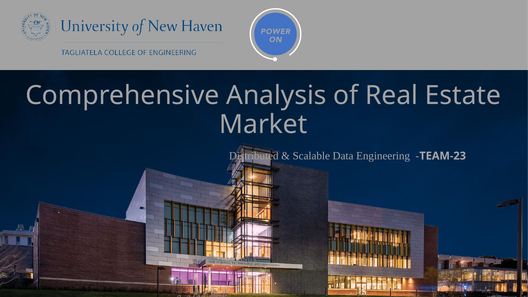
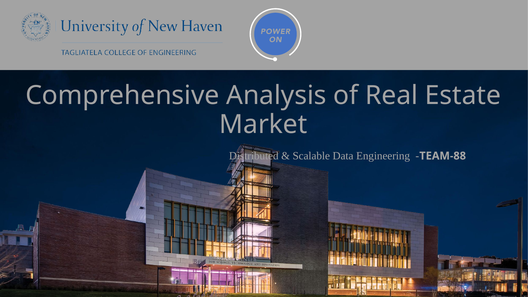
TEAM-23: TEAM-23 -> TEAM-88 (443, 156)
